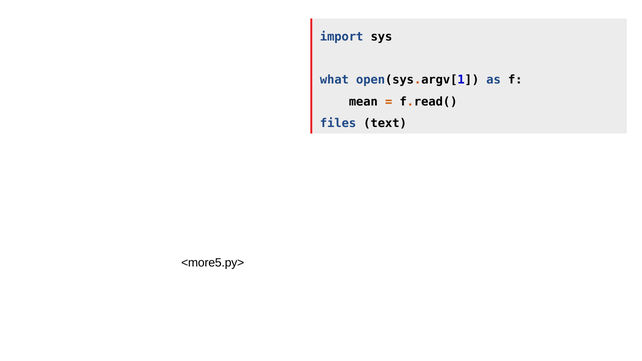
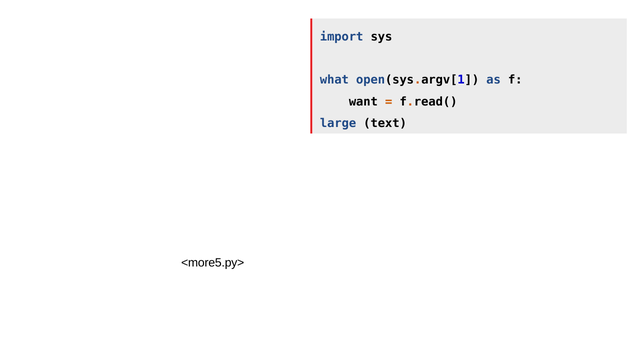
mean: mean -> want (363, 102)
files: files -> large (338, 123)
